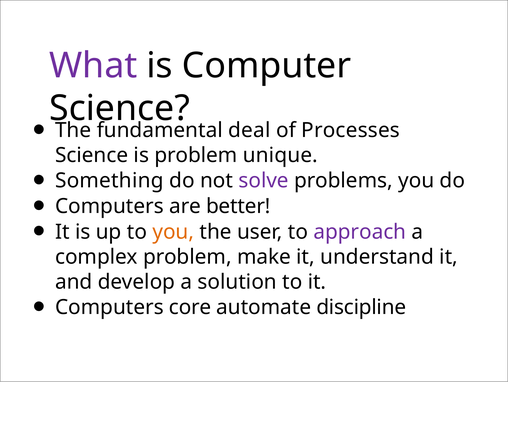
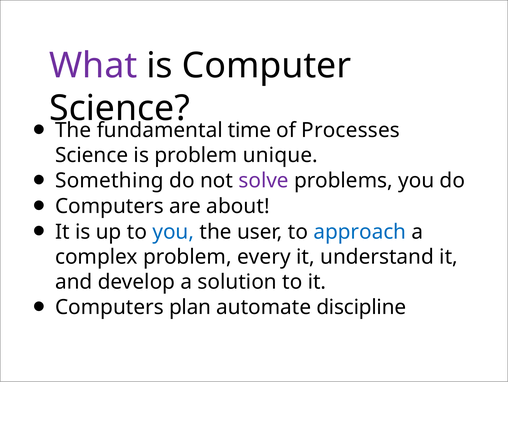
deal: deal -> time (250, 130)
better: better -> about (238, 206)
you colour: orange -> blue (173, 232)
approach colour: purple -> blue (360, 232)
make: make -> every (264, 257)
core: core -> plan (190, 307)
